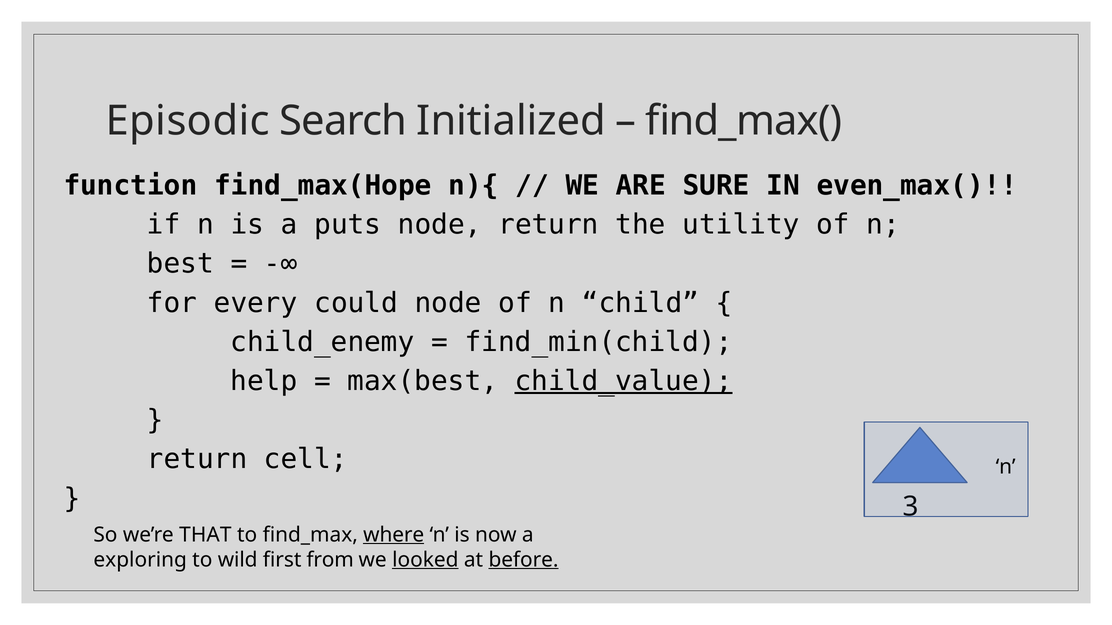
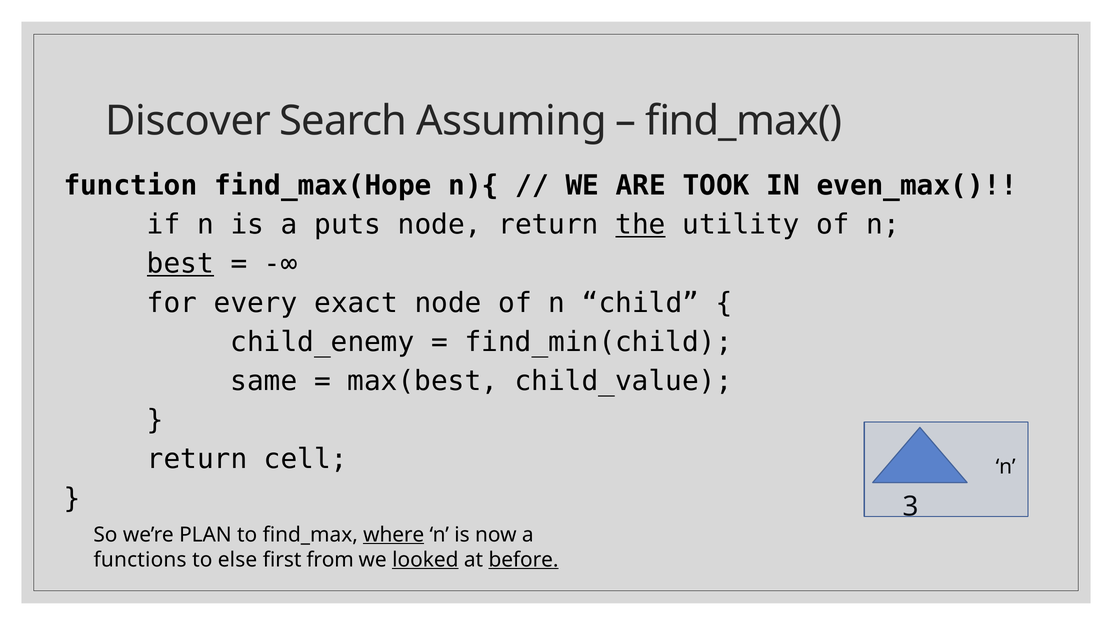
Episodic: Episodic -> Discover (188, 121)
Initialized: Initialized -> Assuming (511, 121)
SURE: SURE -> TOOK (716, 186)
the underline: none -> present (641, 225)
best underline: none -> present (180, 264)
could: could -> exact (356, 303)
help: help -> same (264, 381)
child_value underline: present -> none (624, 381)
THAT: THAT -> PLAN (205, 535)
exploring: exploring -> functions (140, 560)
wild: wild -> else (238, 560)
